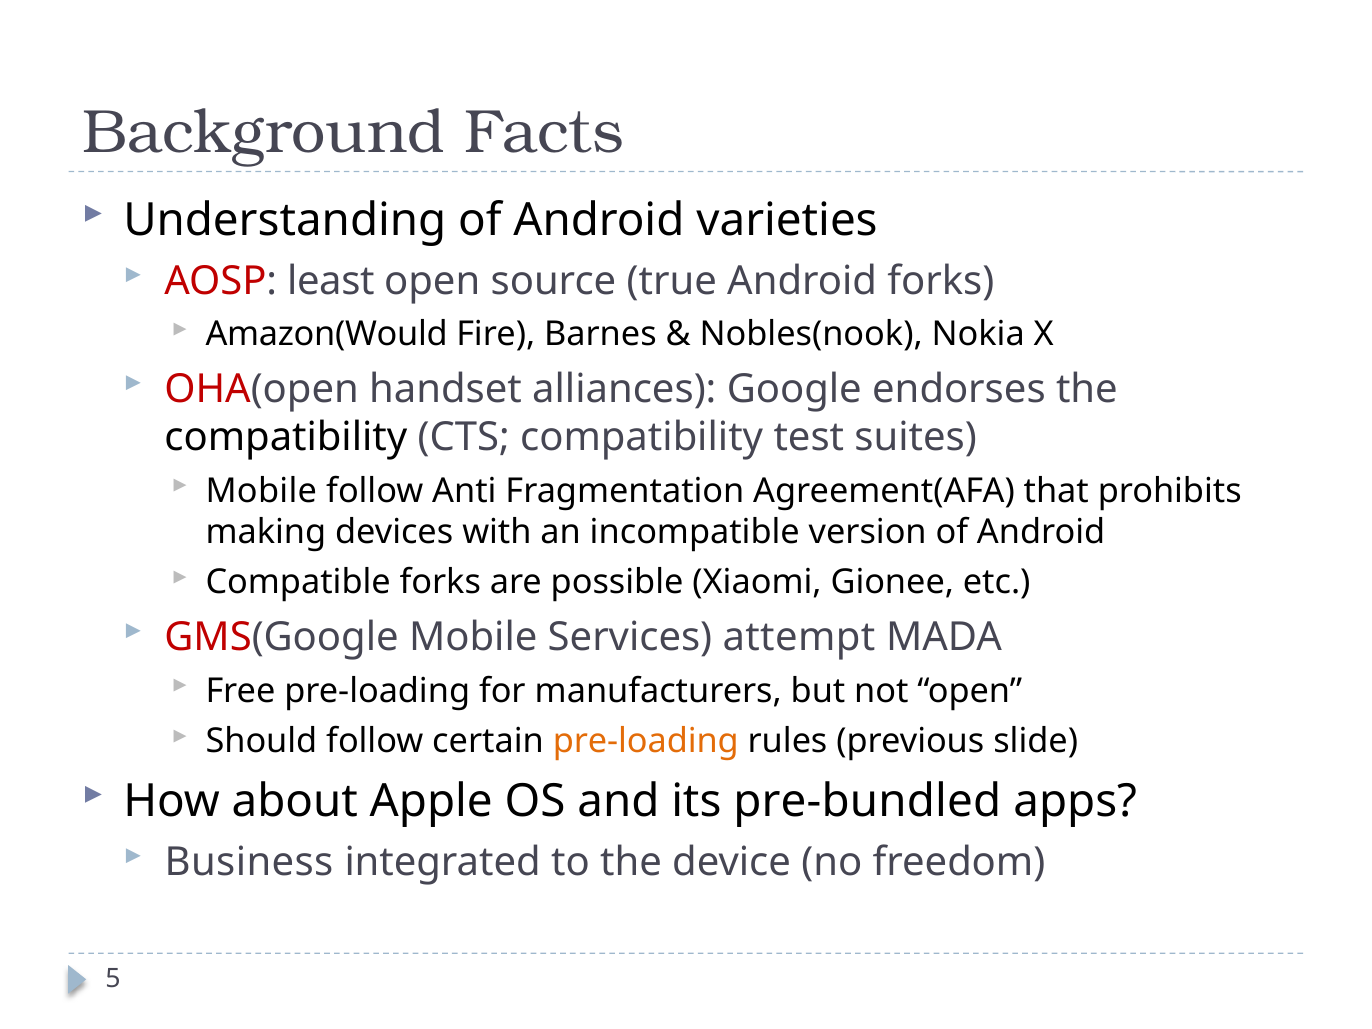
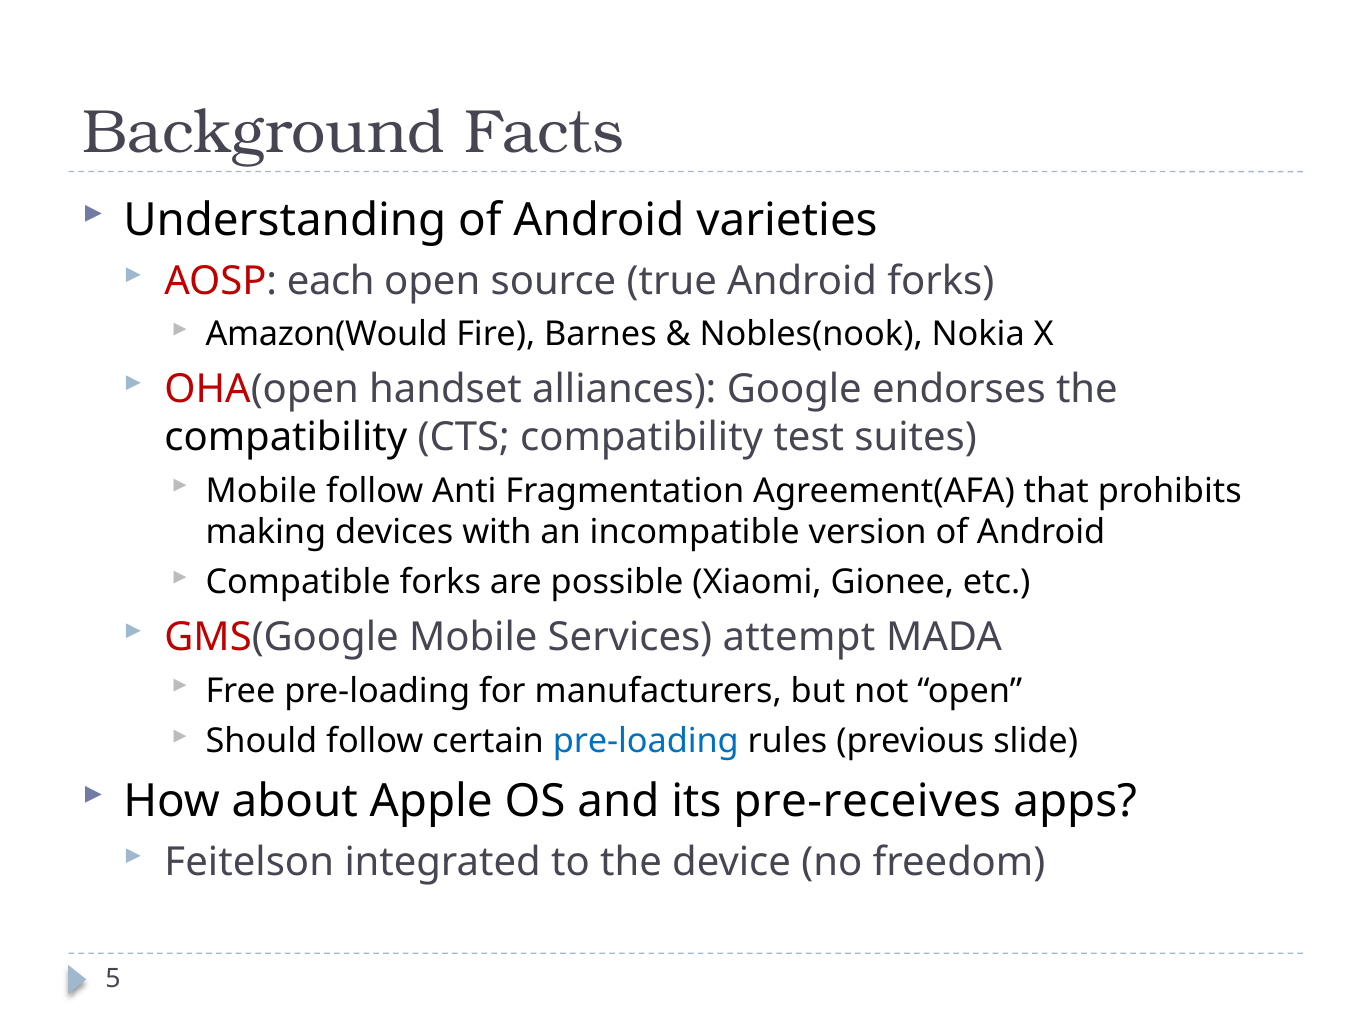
least: least -> each (331, 281)
pre-loading colour: orange -> blue (646, 741)
pre-bundled: pre-bundled -> pre-receives (867, 802)
Business: Business -> Feitelson (249, 862)
